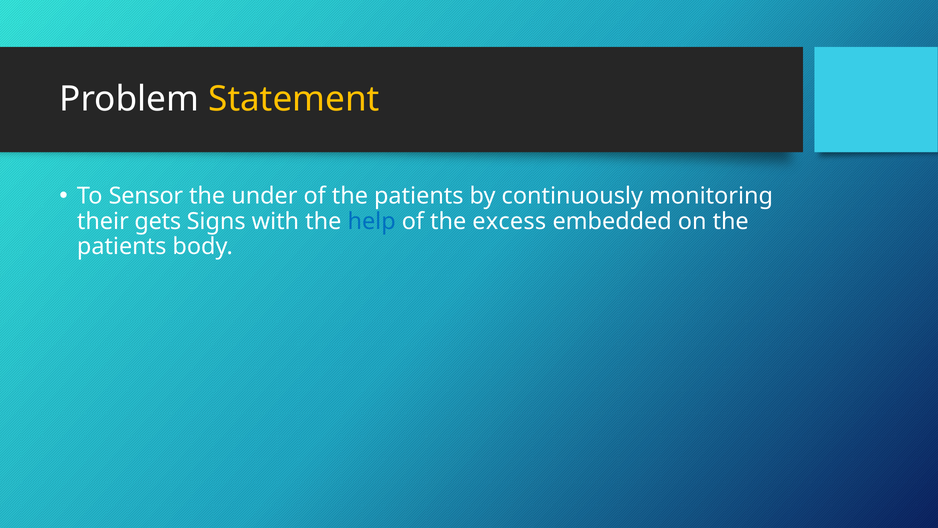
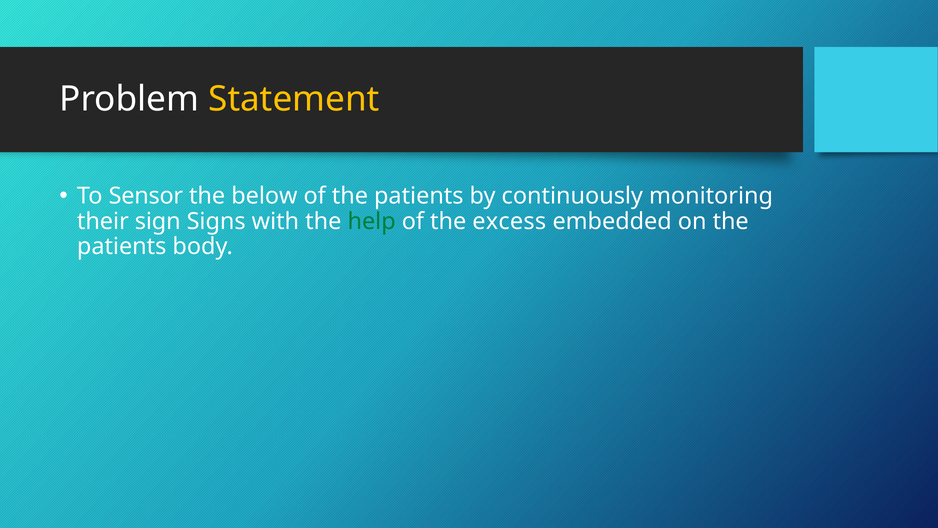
under: under -> below (264, 196)
gets: gets -> sign (158, 221)
help colour: blue -> green (372, 221)
